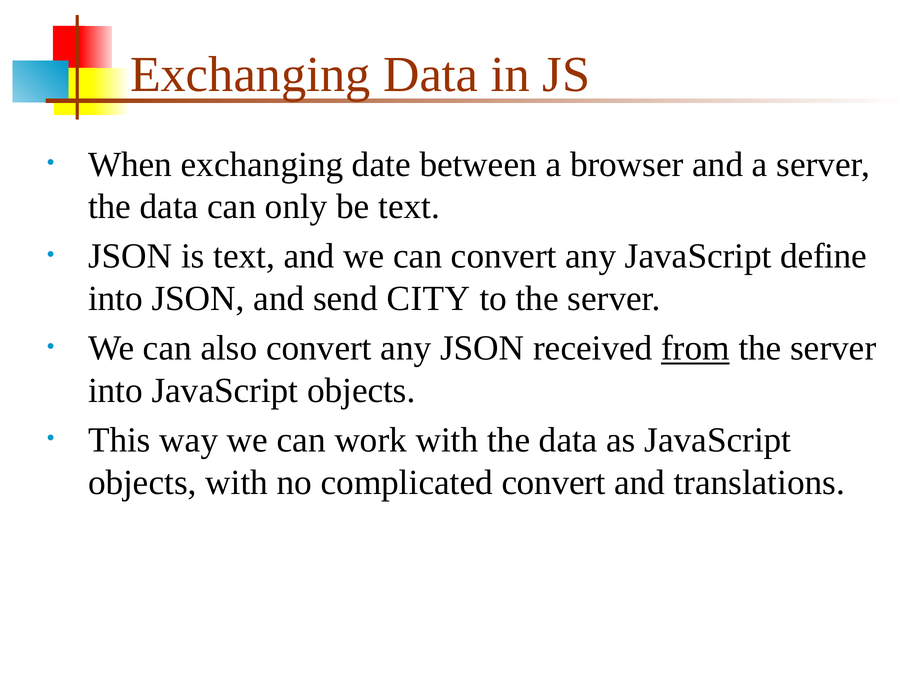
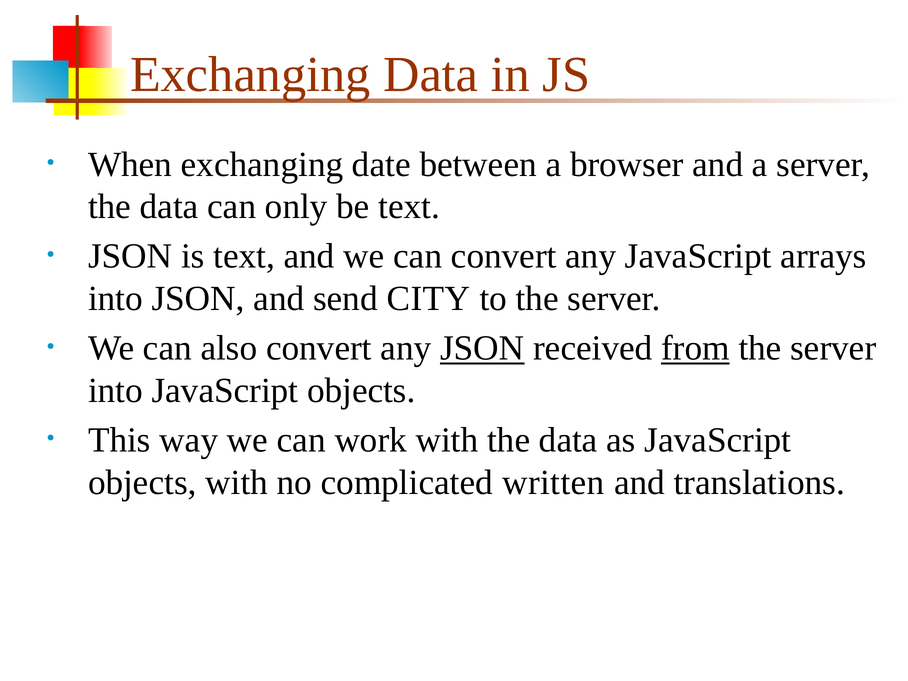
define: define -> arrays (823, 256)
JSON underline: none -> present (482, 348)
complicated convert: convert -> written (553, 482)
